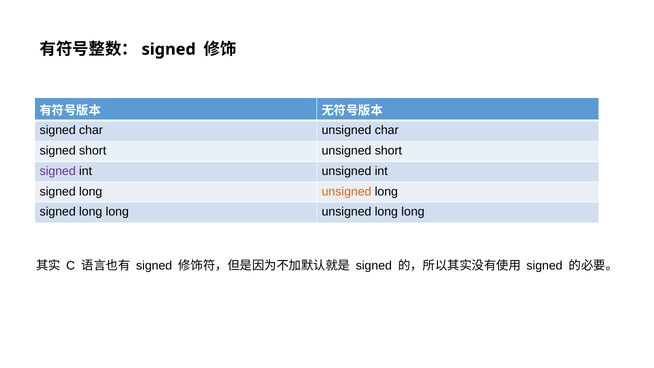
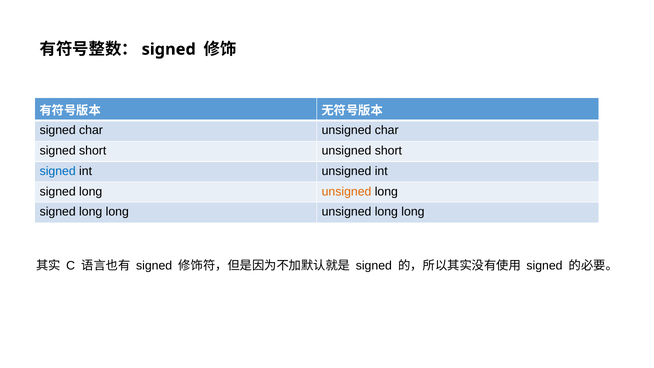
signed colour: purple -> blue (58, 171)
